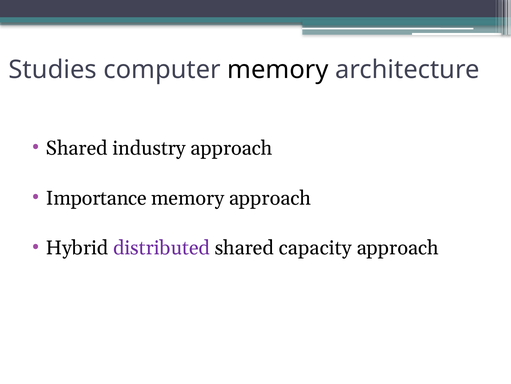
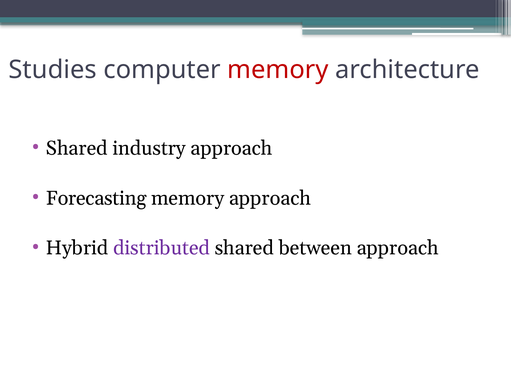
memory colour: black -> red (278, 69)
Importance: Importance -> Forecasting (96, 198)
capacity: capacity -> between (315, 248)
